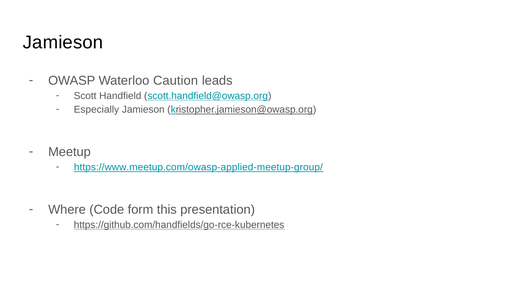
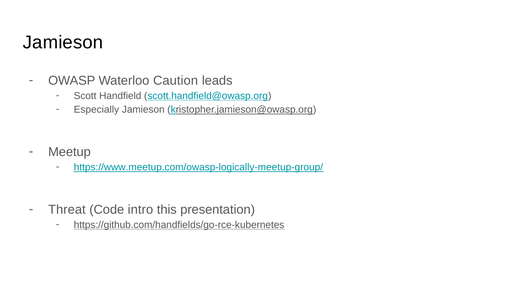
https://www.meetup.com/owasp-applied-meetup-group/: https://www.meetup.com/owasp-applied-meetup-group/ -> https://www.meetup.com/owasp-logically-meetup-group/ (198, 167)
Where: Where -> Threat (67, 210)
form: form -> intro (140, 210)
